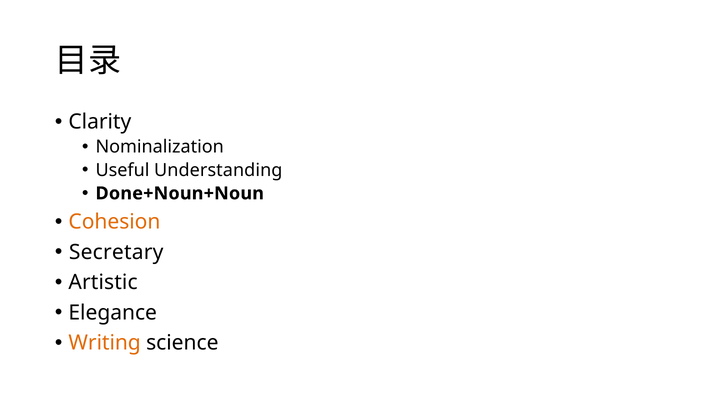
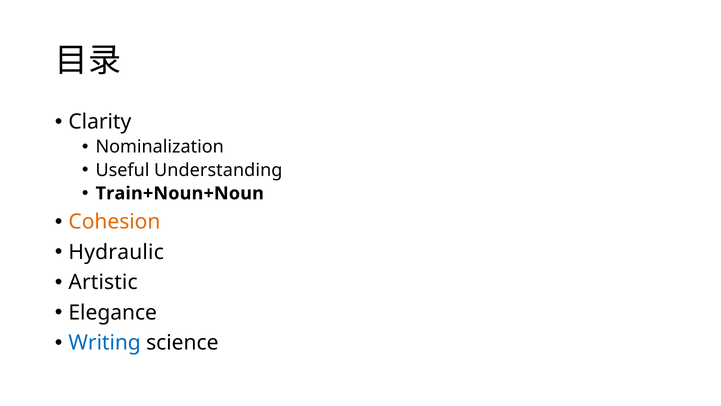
Done+Noun+Noun: Done+Noun+Noun -> Train+Noun+Noun (180, 193)
Secretary: Secretary -> Hydraulic (116, 252)
Writing colour: orange -> blue (105, 343)
